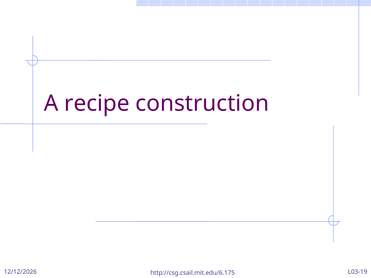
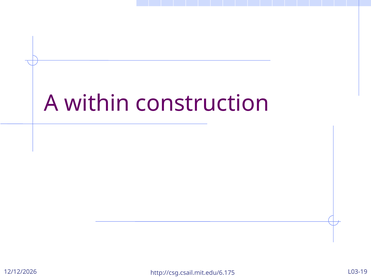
recipe: recipe -> within (97, 104)
